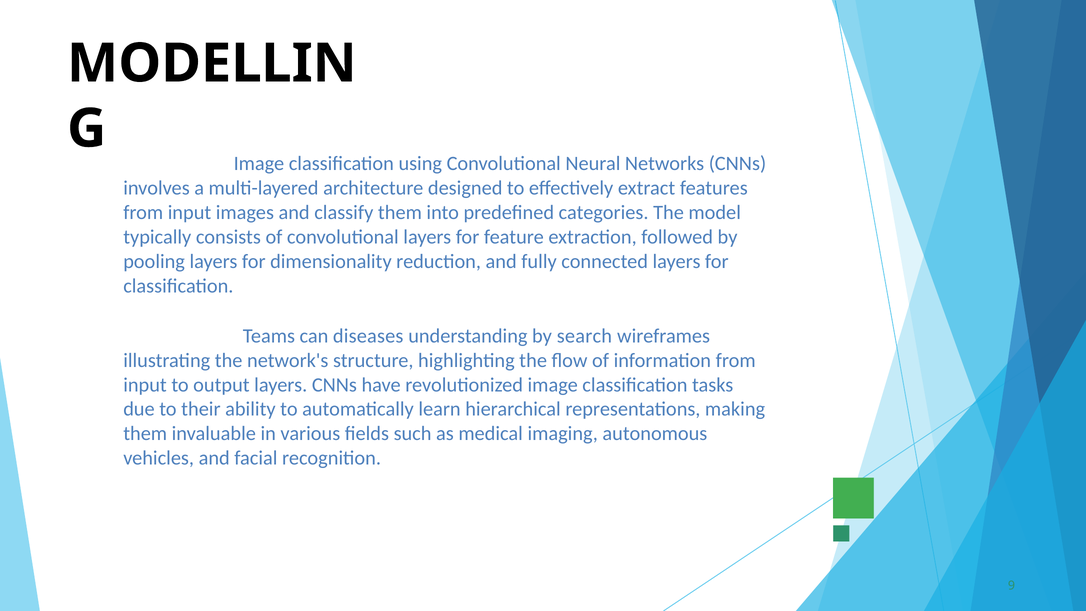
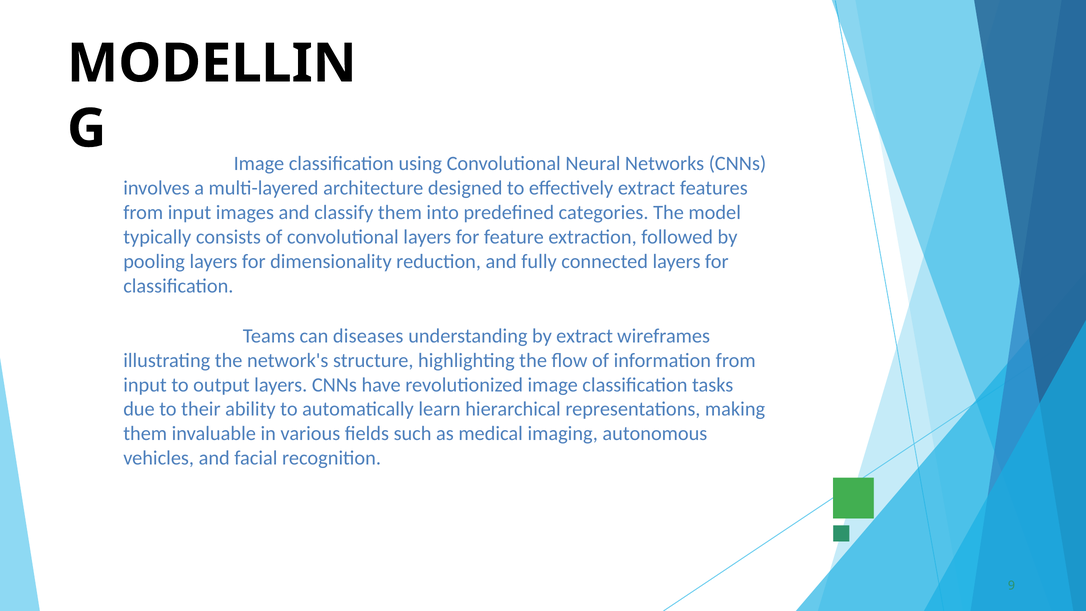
by search: search -> extract (585, 336)
